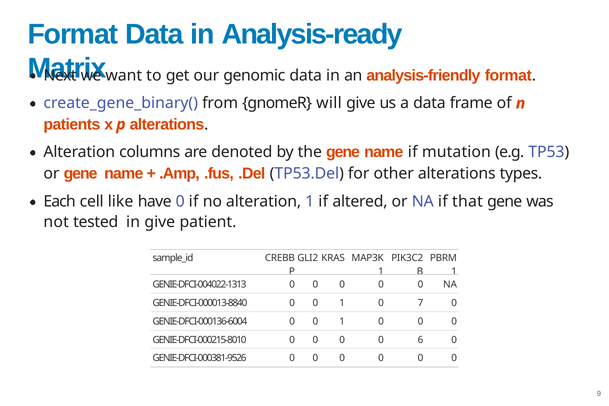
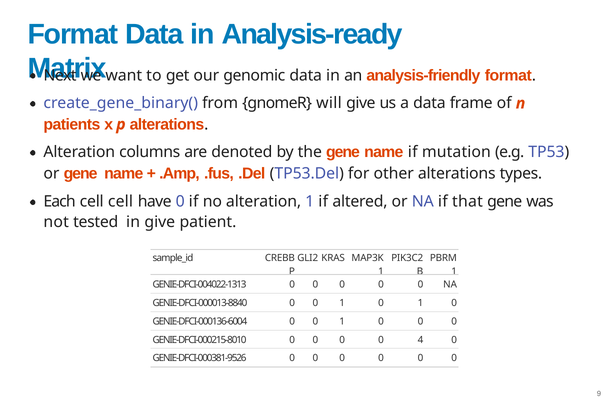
cell like: like -> cell (120, 202)
1 0 7: 7 -> 1 (421, 303)
6: 6 -> 4 (421, 340)
